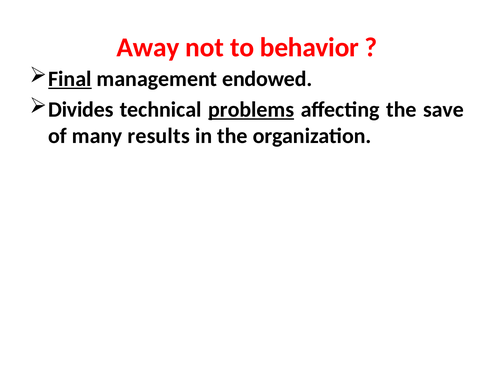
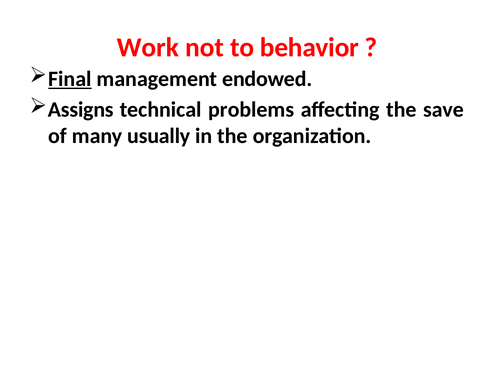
Away: Away -> Work (148, 48)
Divides: Divides -> Assigns (81, 110)
problems underline: present -> none (251, 110)
results: results -> usually (159, 136)
